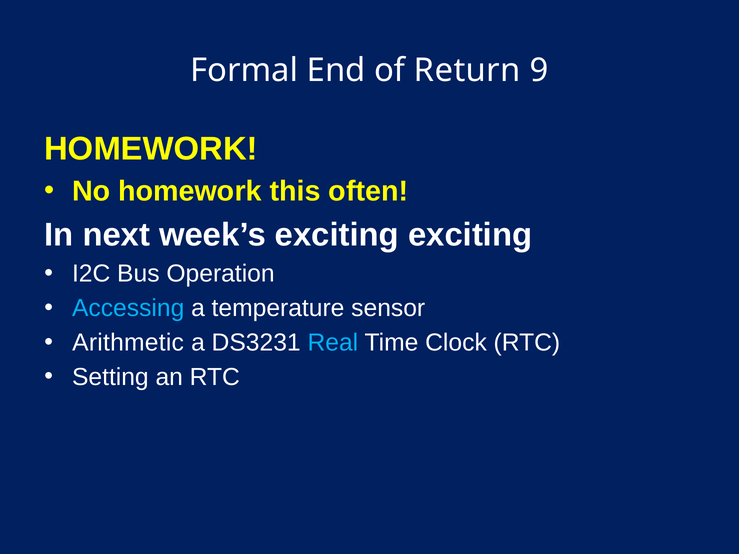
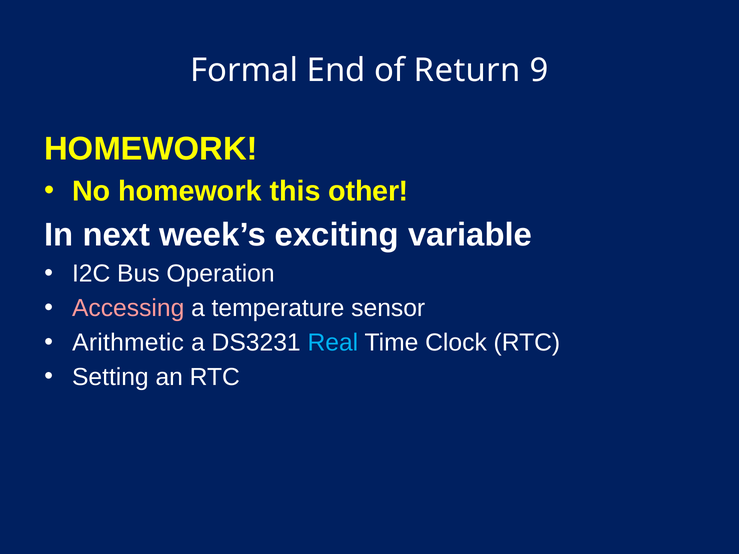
often: often -> other (368, 191)
exciting exciting: exciting -> variable (470, 235)
Accessing colour: light blue -> pink (128, 308)
